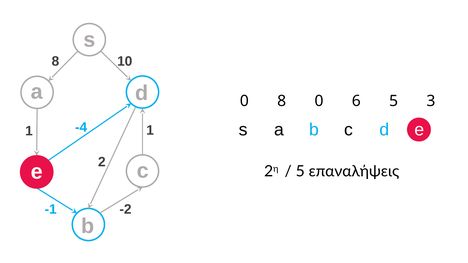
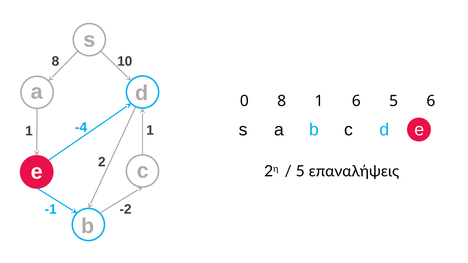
8 0: 0 -> 1 (319, 101)
5 3: 3 -> 6 (431, 101)
